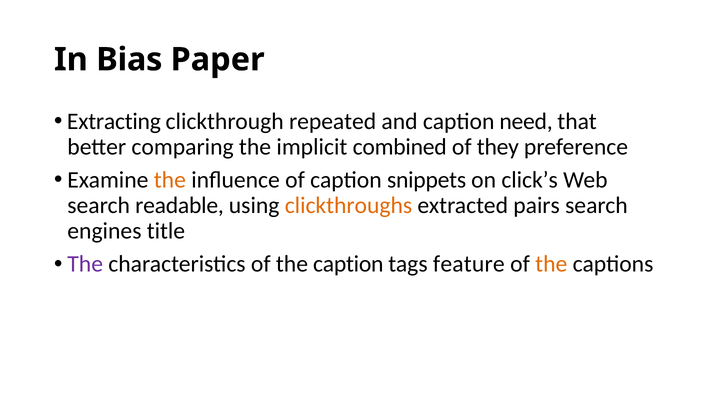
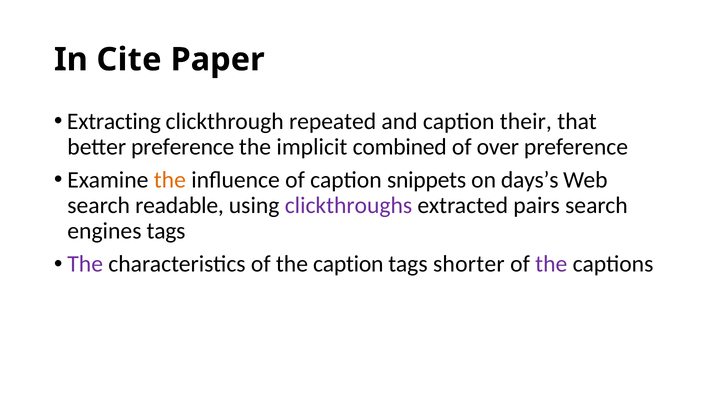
Bias: Bias -> Cite (129, 60)
need: need -> their (526, 121)
better comparing: comparing -> preference (183, 147)
they: they -> over (498, 147)
click’s: click’s -> days’s (530, 180)
clickthroughs colour: orange -> purple (348, 205)
engines title: title -> tags (166, 231)
feature: feature -> shorter (469, 264)
the colour: orange -> purple (551, 264)
